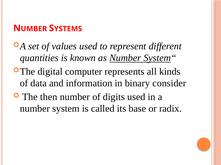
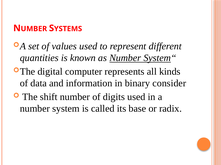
then: then -> shift (49, 97)
